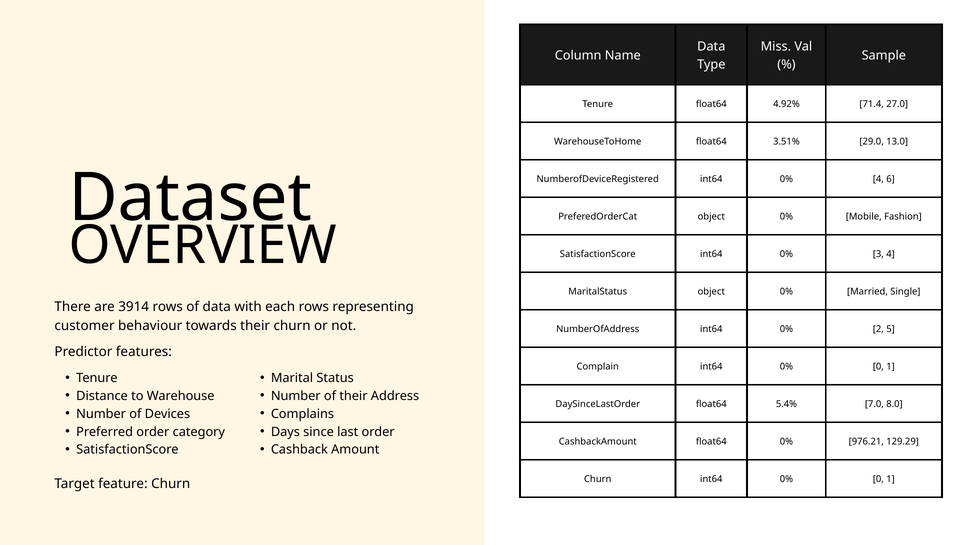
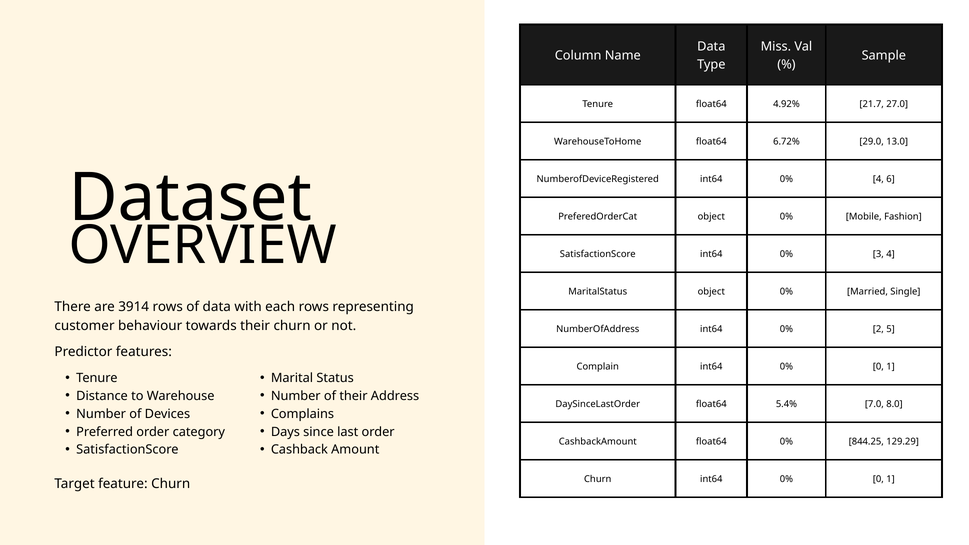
71.4: 71.4 -> 21.7 (872, 104)
3.51%: 3.51% -> 6.72% (786, 142)
976.21: 976.21 -> 844.25 (866, 442)
